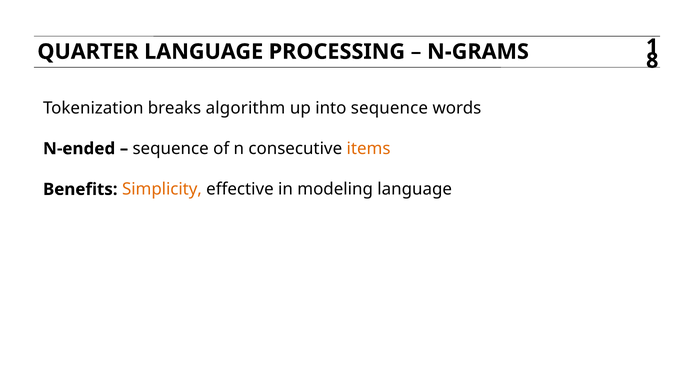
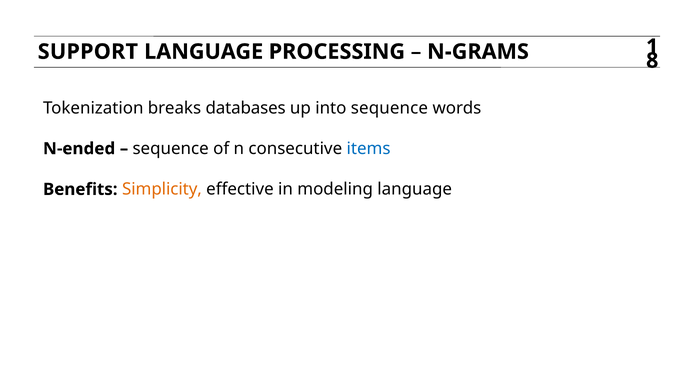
QUARTER: QUARTER -> SUPPORT (88, 52)
algorithm: algorithm -> databases (246, 108)
items colour: orange -> blue (369, 149)
